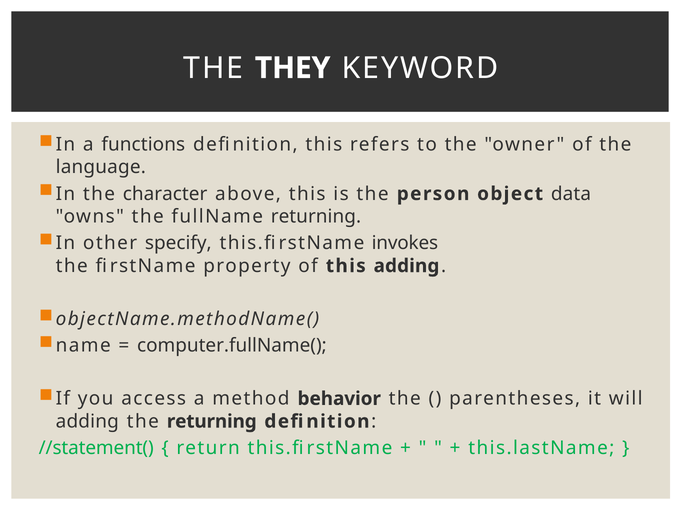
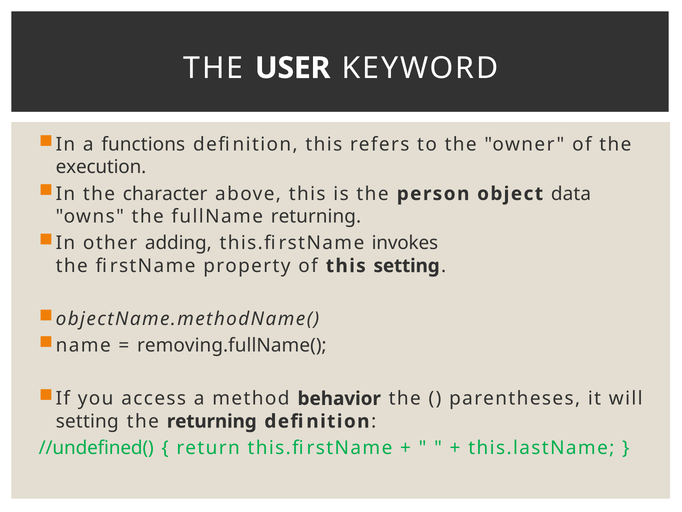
THEY: THEY -> USER (293, 68)
language: language -> execution (101, 167)
specify: specify -> adding (178, 243)
this adding: adding -> setting (407, 266)
computer.fullName(: computer.fullName( -> removing.fullName( (232, 345)
adding: adding -> setting (87, 421)
//statement(: //statement( -> //undefined( (96, 448)
